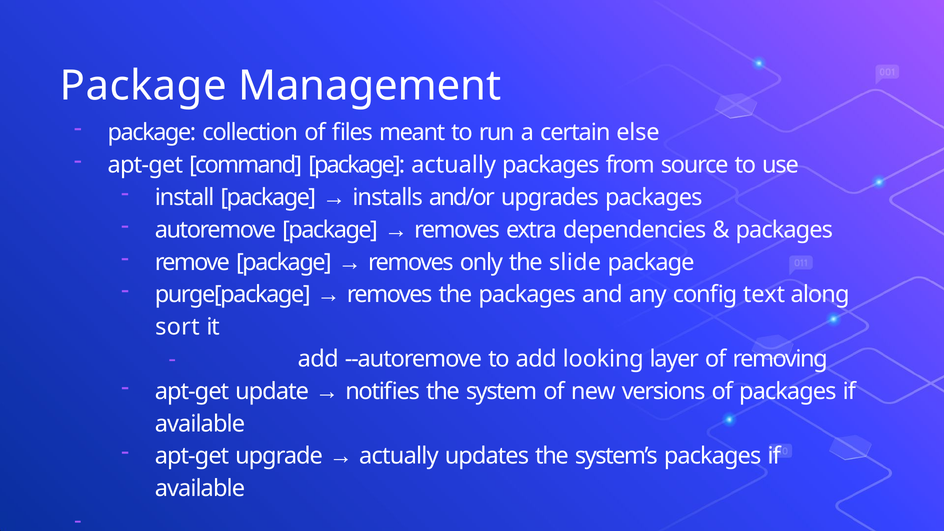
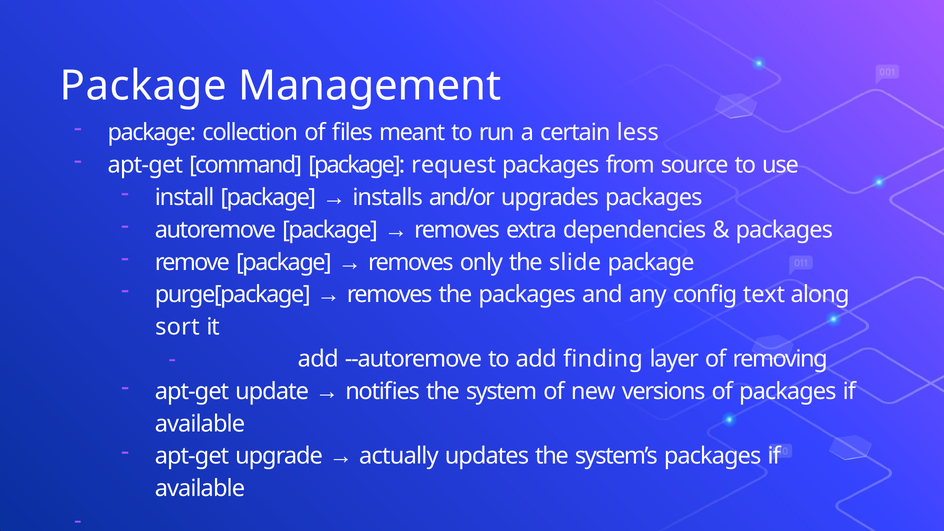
else: else -> less (638, 132)
package actually: actually -> request (454, 165)
looking: looking -> ﬁnding (603, 359)
